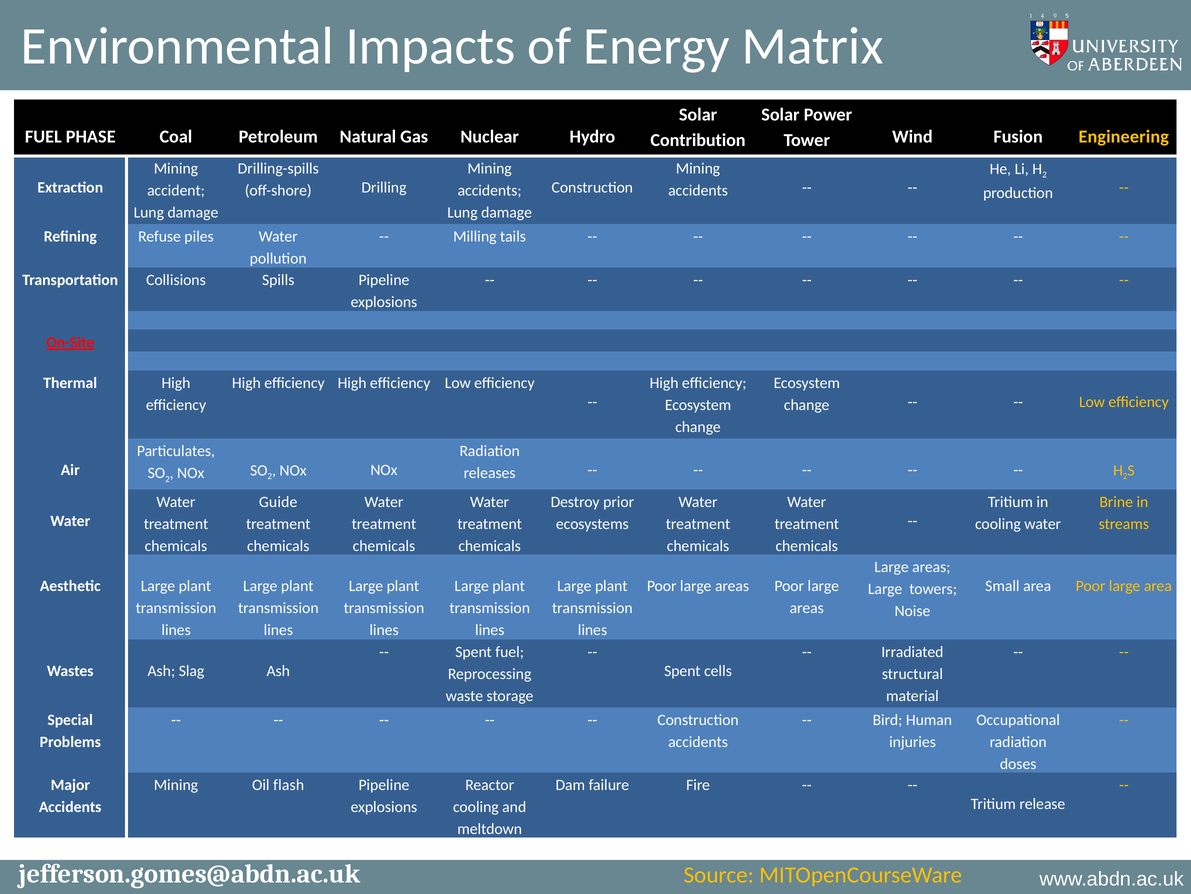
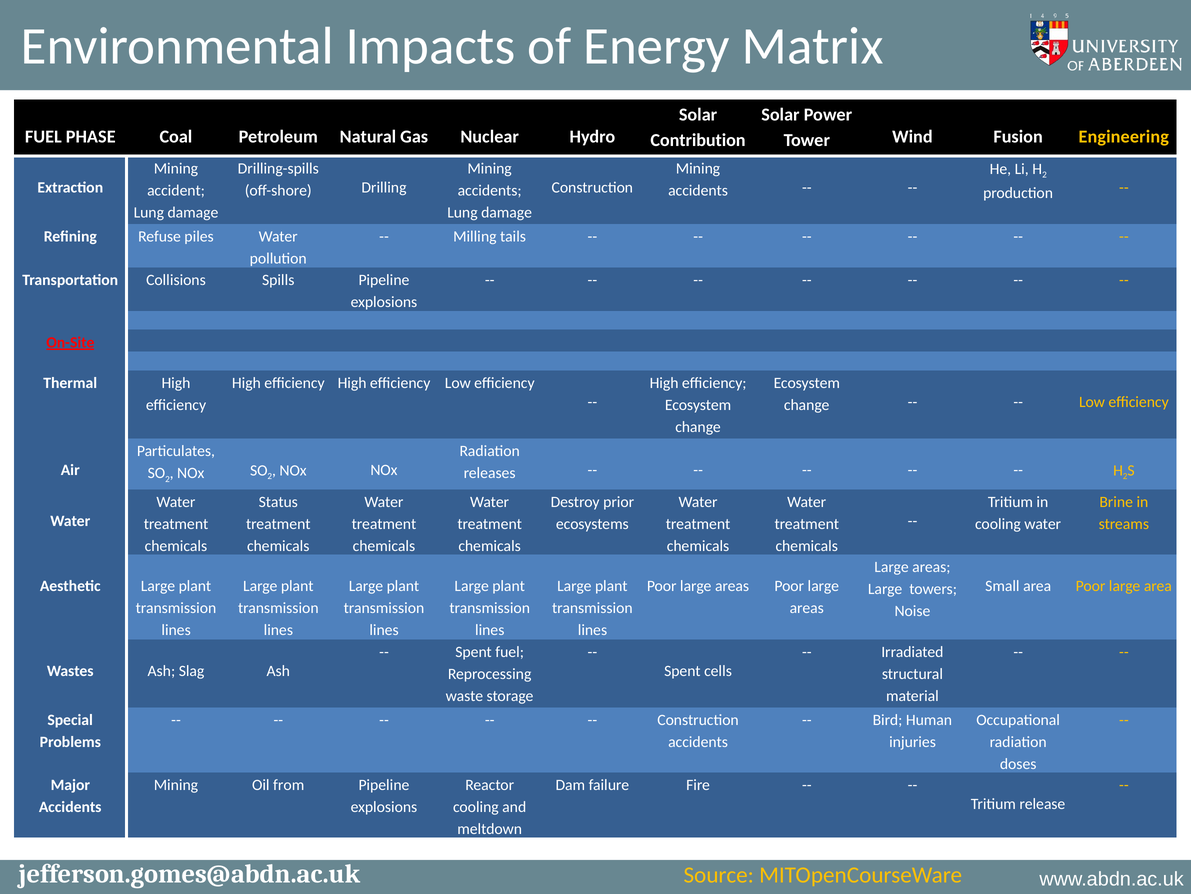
Guide: Guide -> Status (278, 502)
flash: flash -> from (289, 784)
